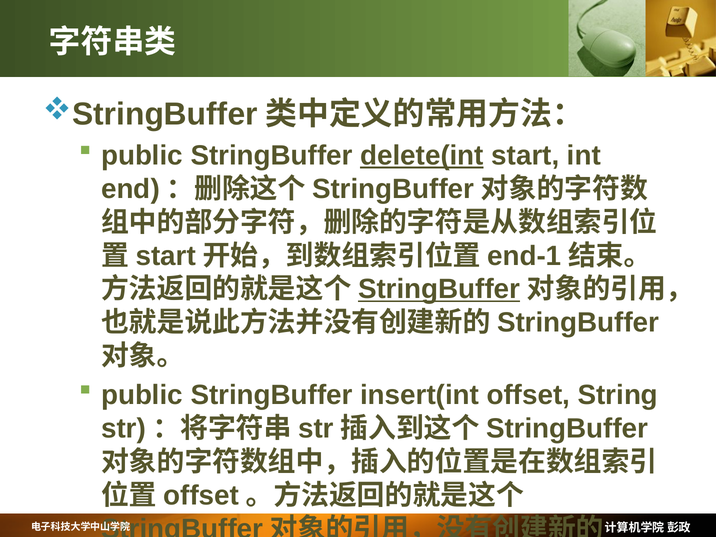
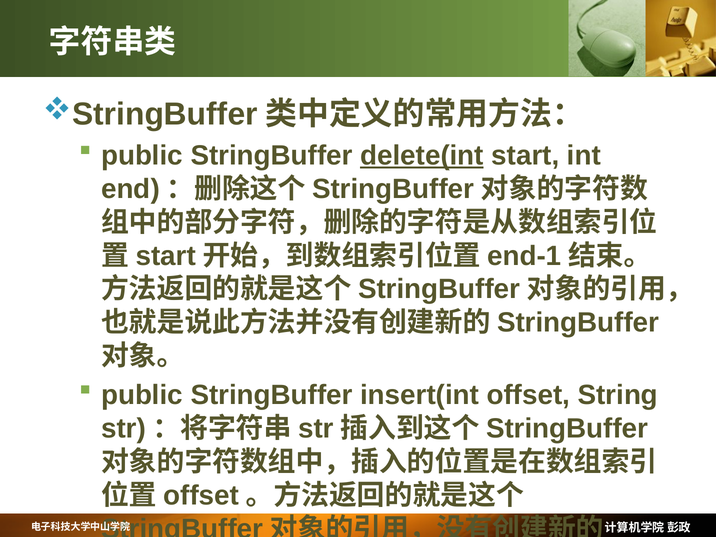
StringBuffer underline: present -> none (439, 289)
